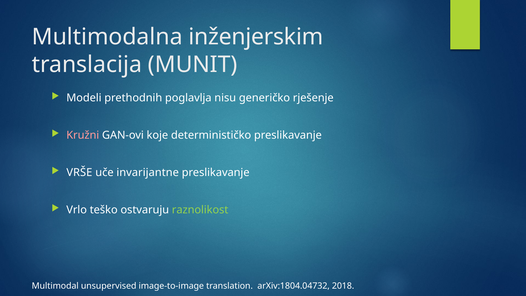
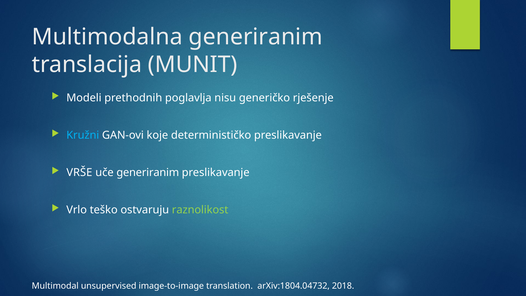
Multimodalna inženjerskim: inženjerskim -> generiranim (256, 37)
Kružni colour: pink -> light blue (83, 135)
uče invarijantne: invarijantne -> generiranim (148, 172)
